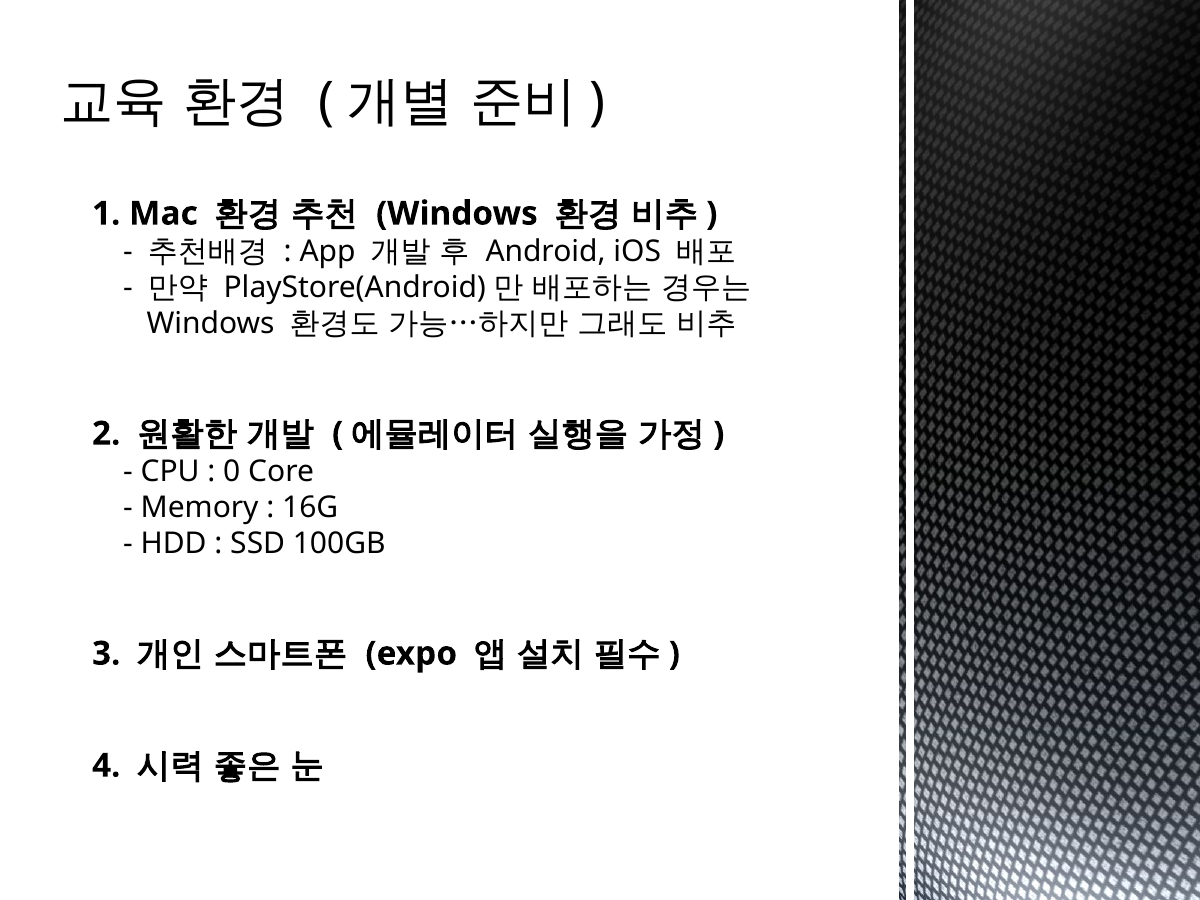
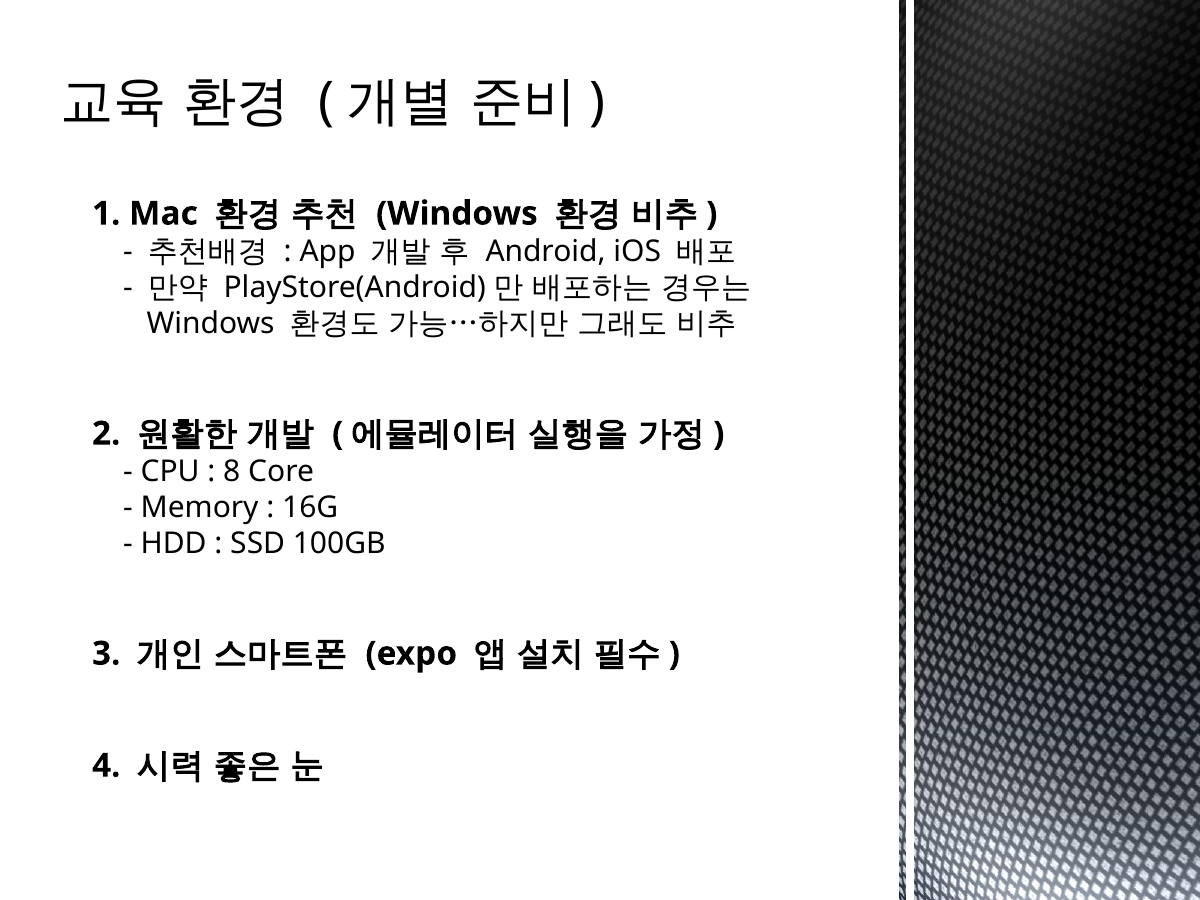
0: 0 -> 8 (232, 471)
